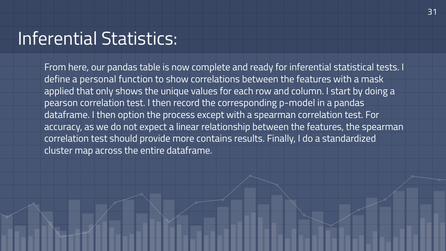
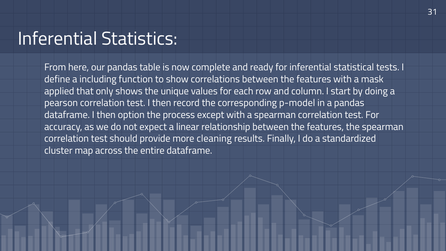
personal: personal -> including (98, 79)
contains: contains -> cleaning (214, 139)
